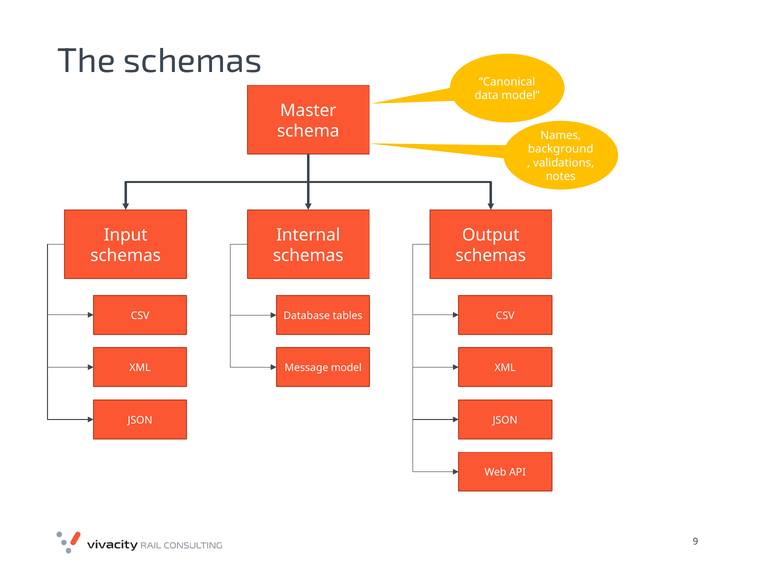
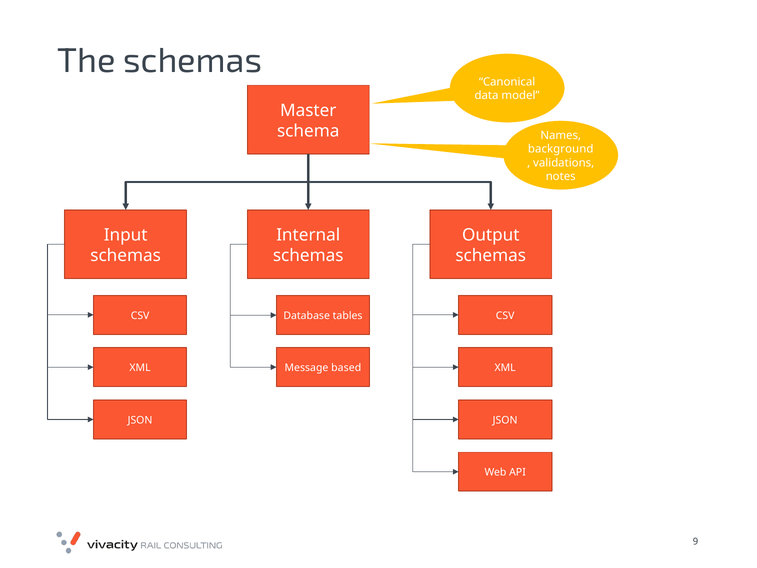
Message model: model -> based (346, 368)
